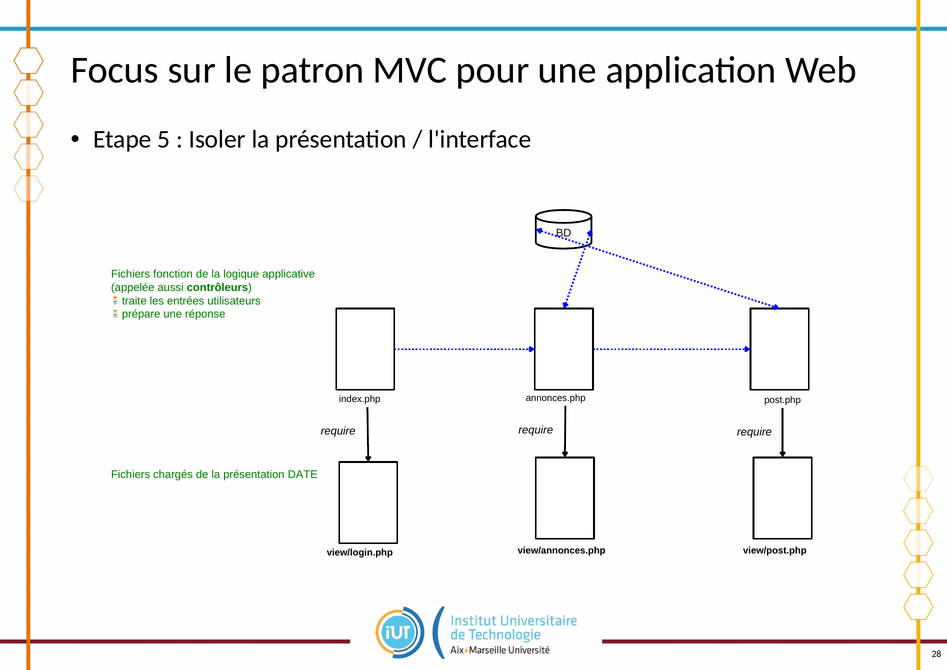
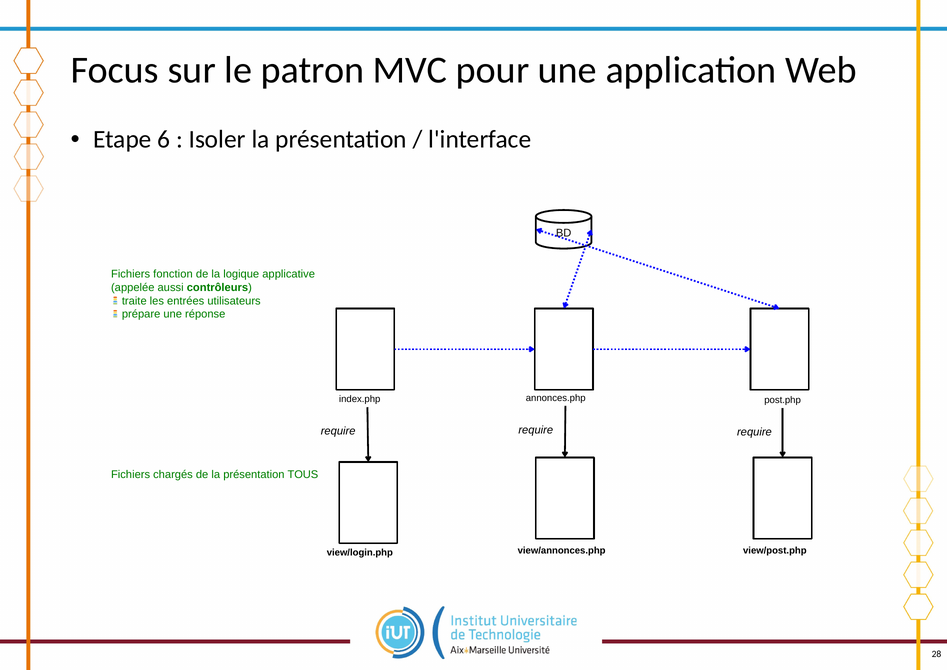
5: 5 -> 6 (164, 139)
DATE: DATE -> TOUS (303, 474)
